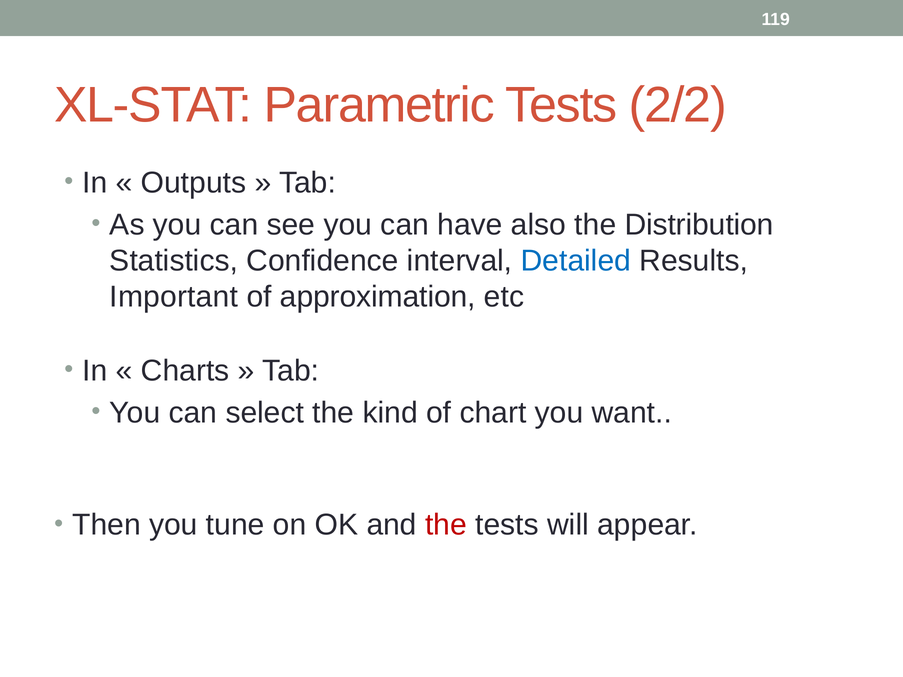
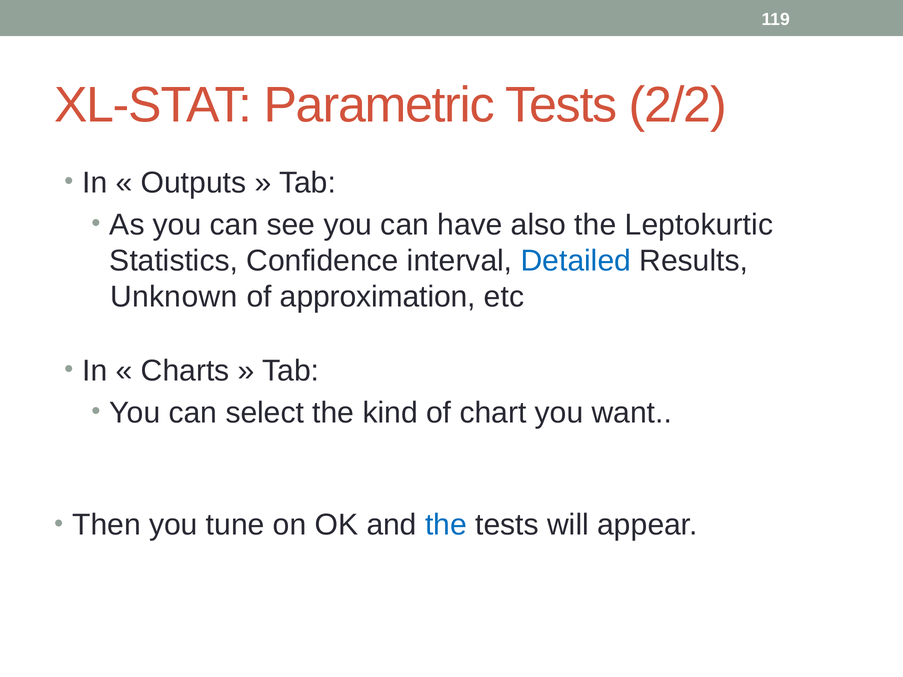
Distribution: Distribution -> Leptokurtic (699, 225)
Important: Important -> Unknown (174, 297)
the colour: red -> blue (446, 525)
